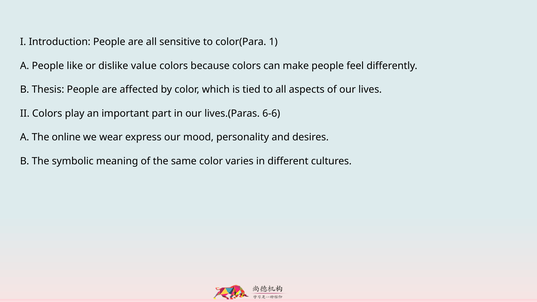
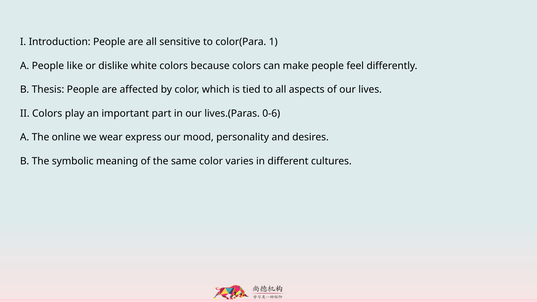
value: value -> white (144, 66)
6-6: 6-6 -> 0-6 (271, 113)
